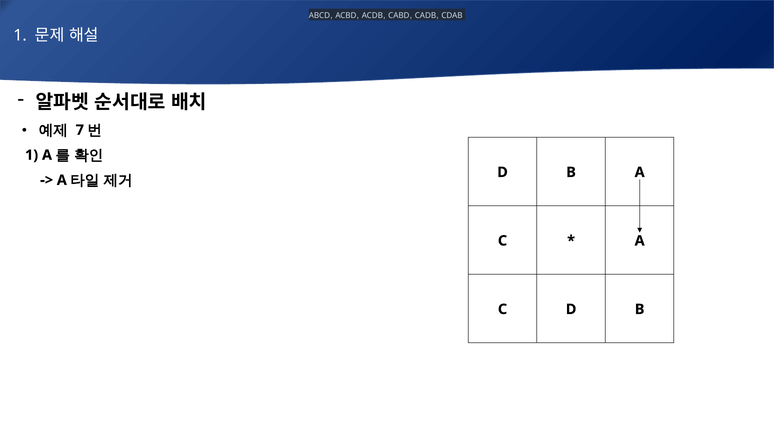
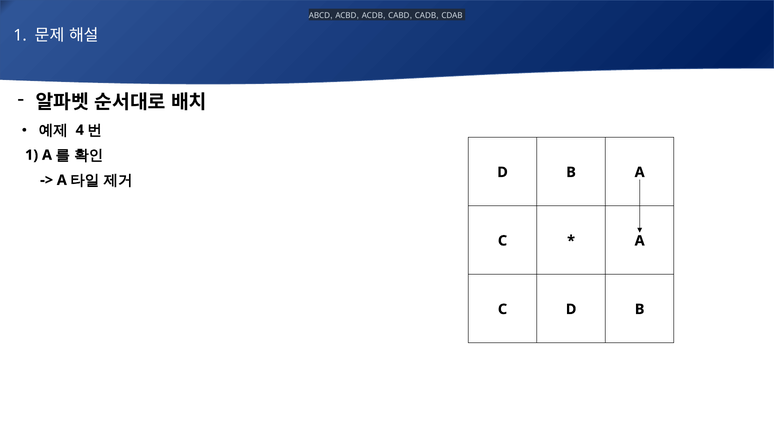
7: 7 -> 4 (80, 130)
